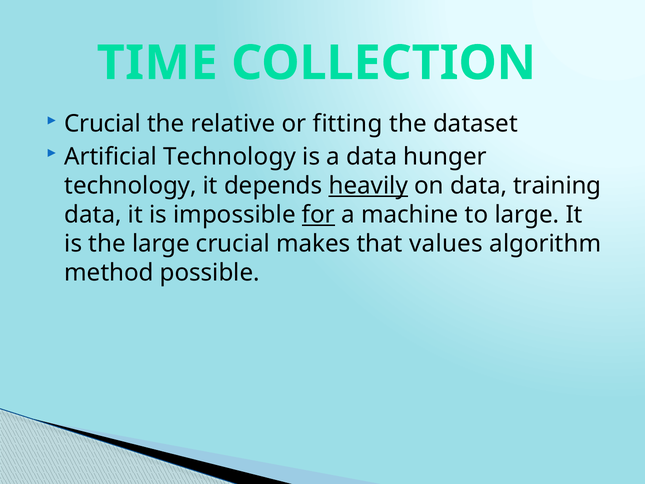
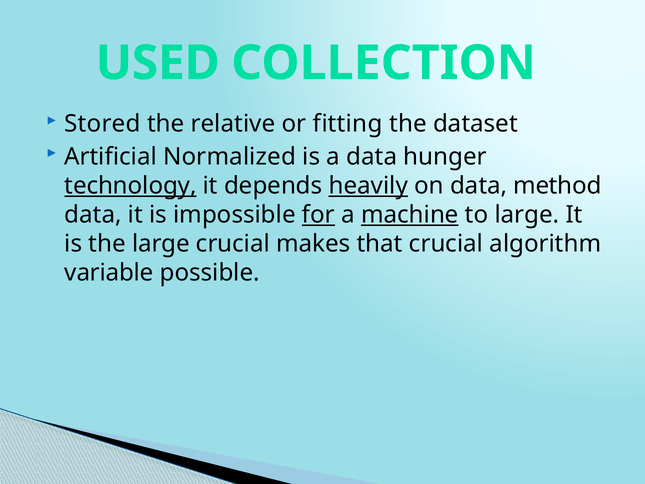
TIME: TIME -> USED (158, 63)
Crucial: Crucial -> Stored (102, 124)
Artificial Technology: Technology -> Normalized (230, 157)
technology underline: none -> present (130, 186)
training: training -> method (557, 186)
machine underline: none -> present (410, 215)
that values: values -> crucial (446, 244)
method: method -> variable (109, 273)
